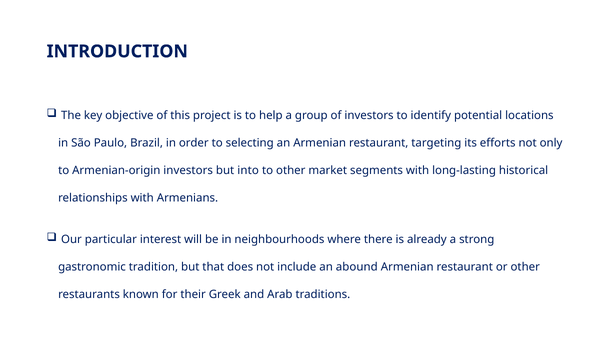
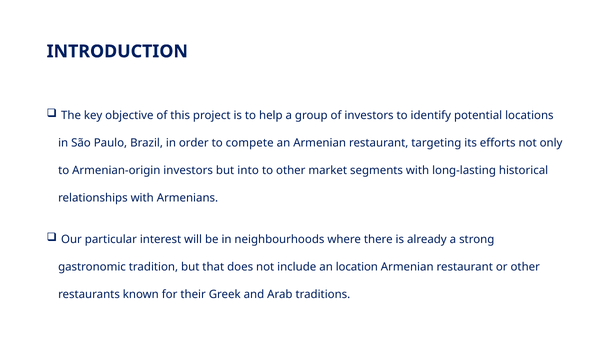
selecting: selecting -> compete (250, 143)
abound: abound -> location (357, 267)
